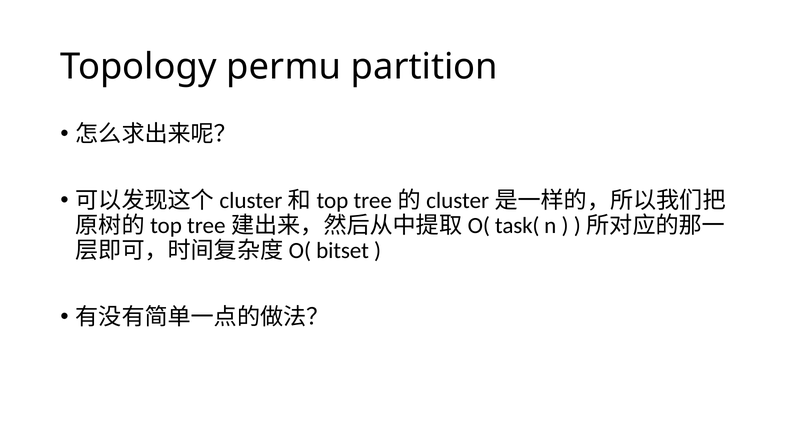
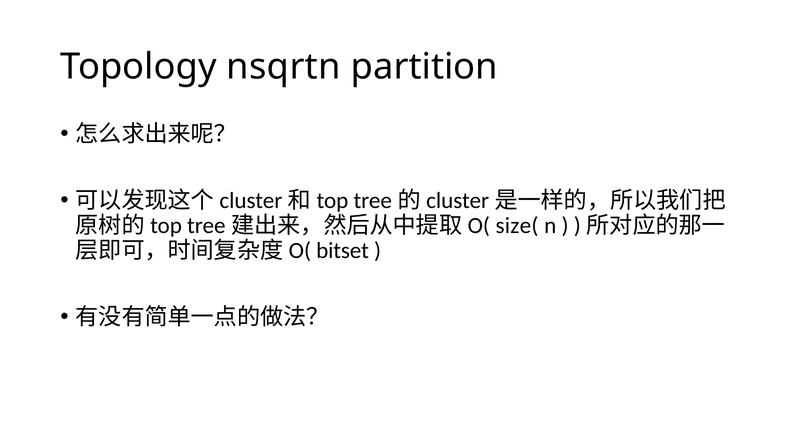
permu: permu -> nsqrtn (284, 67)
task(: task( -> size( (517, 226)
